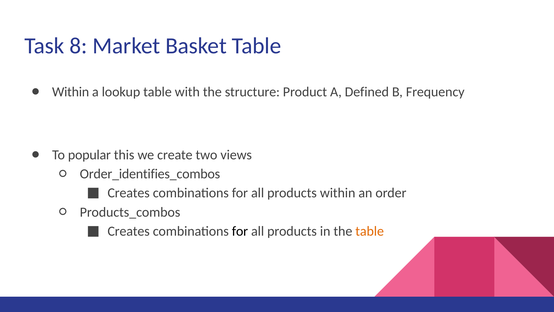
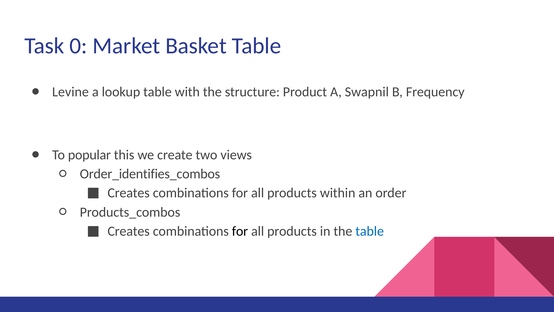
8: 8 -> 0 (78, 46)
Within: Within -> Levine (70, 92)
Defined: Defined -> Swapnil (367, 92)
table colour: orange -> blue (370, 231)
